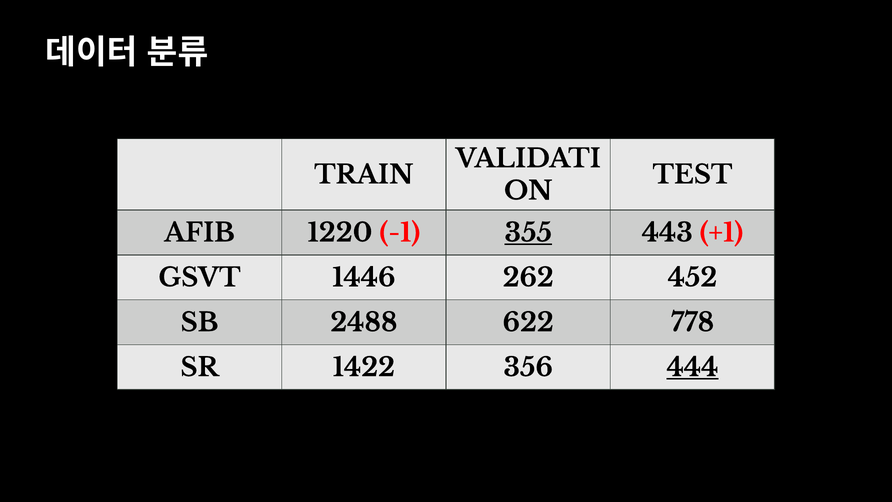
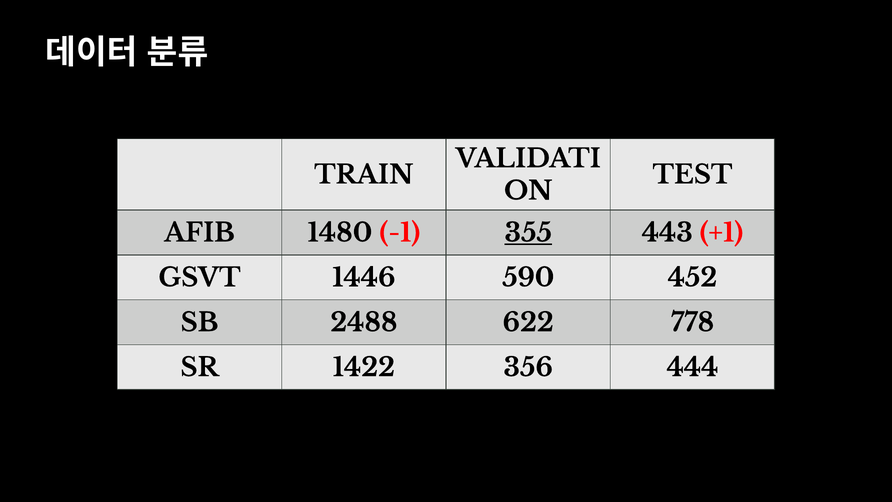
1220: 1220 -> 1480 (340, 233)
262: 262 -> 590 (528, 278)
444 underline: present -> none (693, 367)
